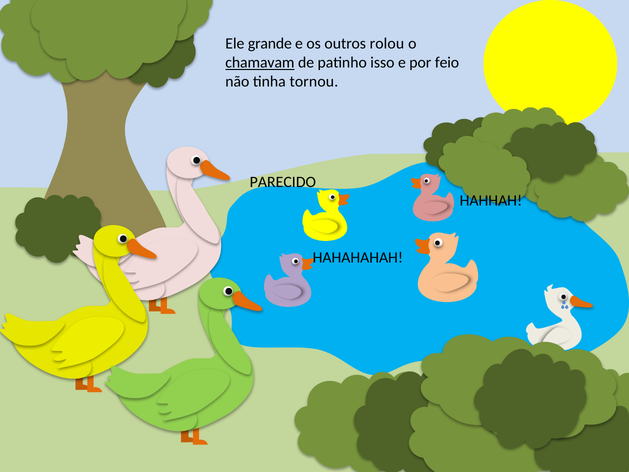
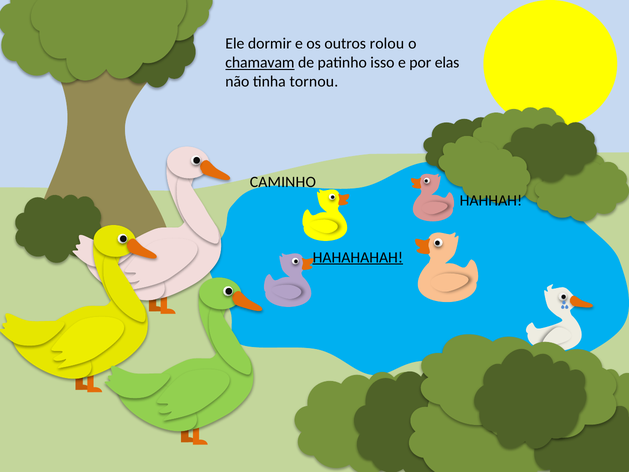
grande: grande -> dormir (270, 44)
feio: feio -> elas (447, 63)
PARECIDO: PARECIDO -> CAMINHO (283, 182)
HAHAHAHAH underline: none -> present (358, 257)
